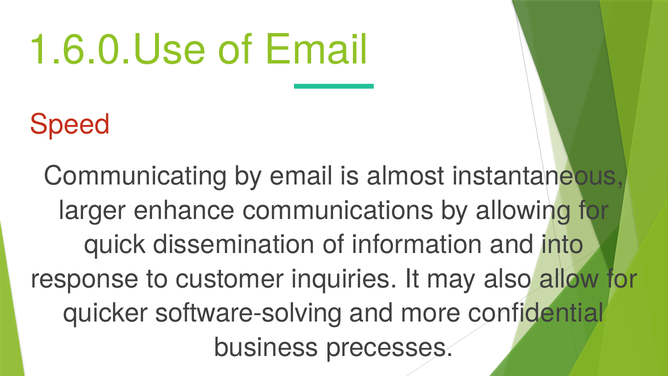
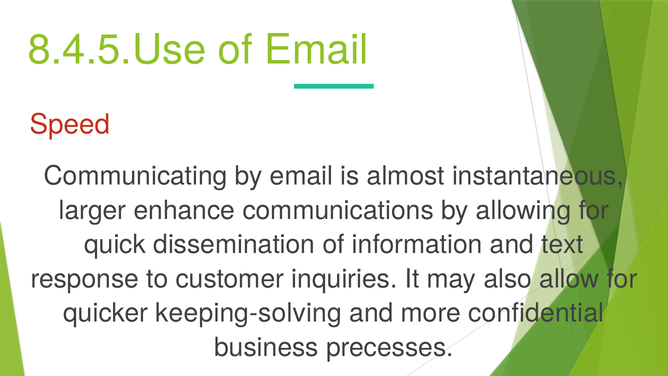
1.6.0.Use: 1.6.0.Use -> 8.4.5.Use (117, 50)
into: into -> text (563, 244)
software-solving: software-solving -> keeping-solving (249, 313)
